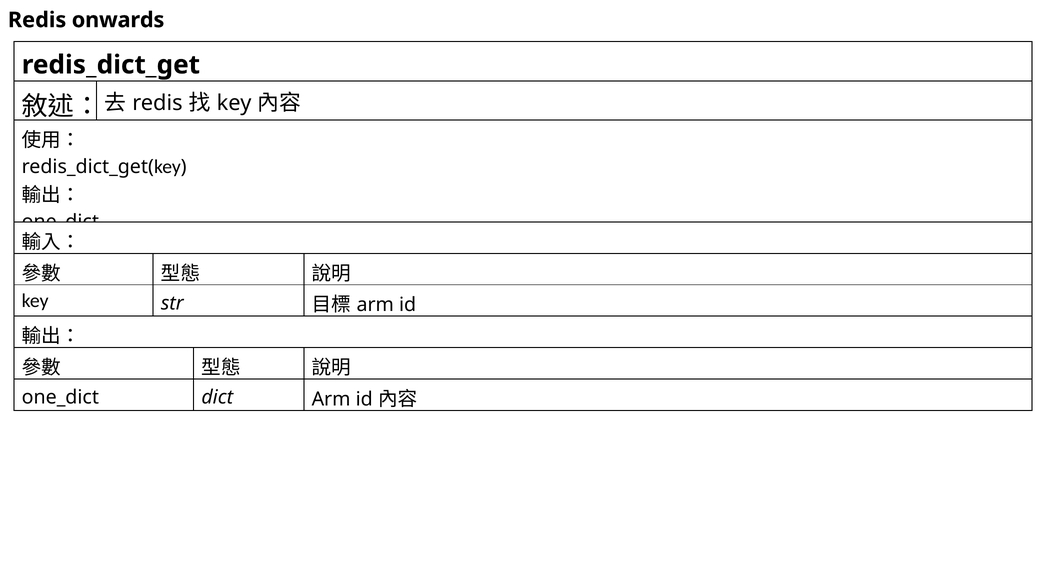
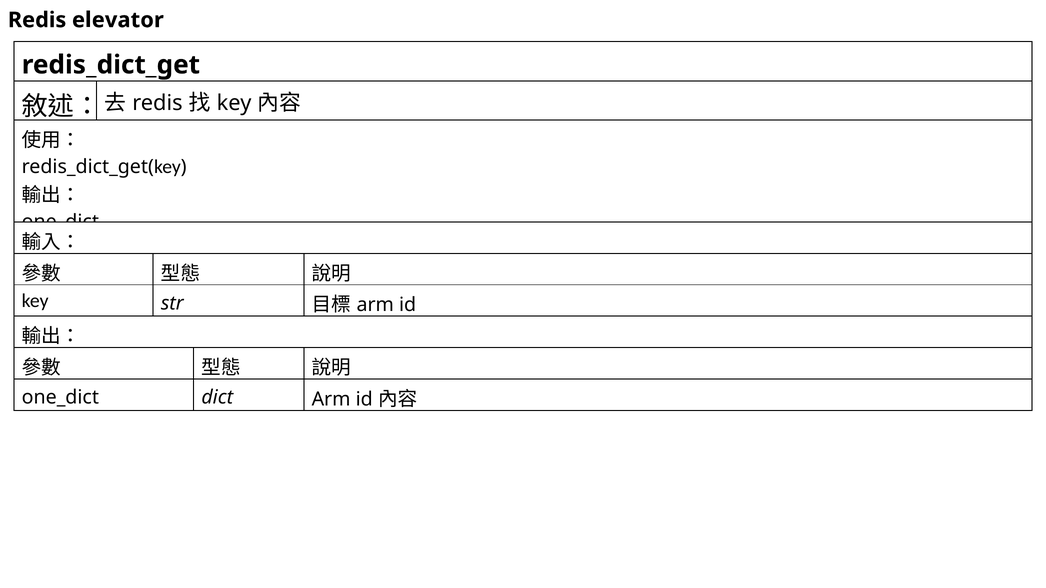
onwards: onwards -> elevator (118, 20)
